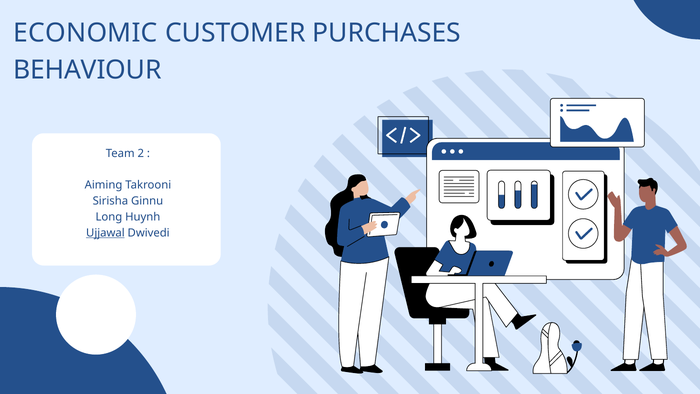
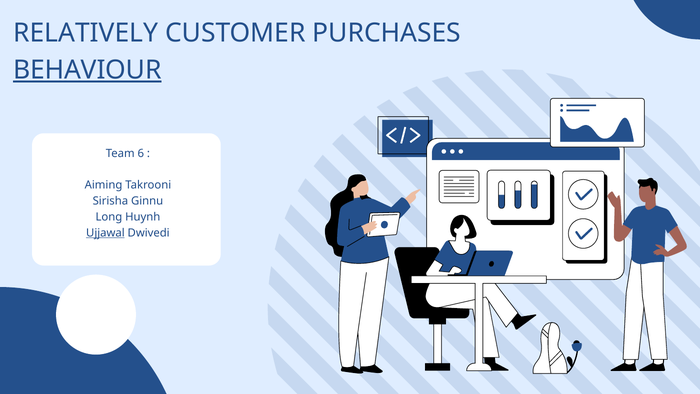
ECONOMIC: ECONOMIC -> RELATIVELY (86, 33)
BEHAVIOUR underline: none -> present (87, 70)
2: 2 -> 6 (141, 153)
